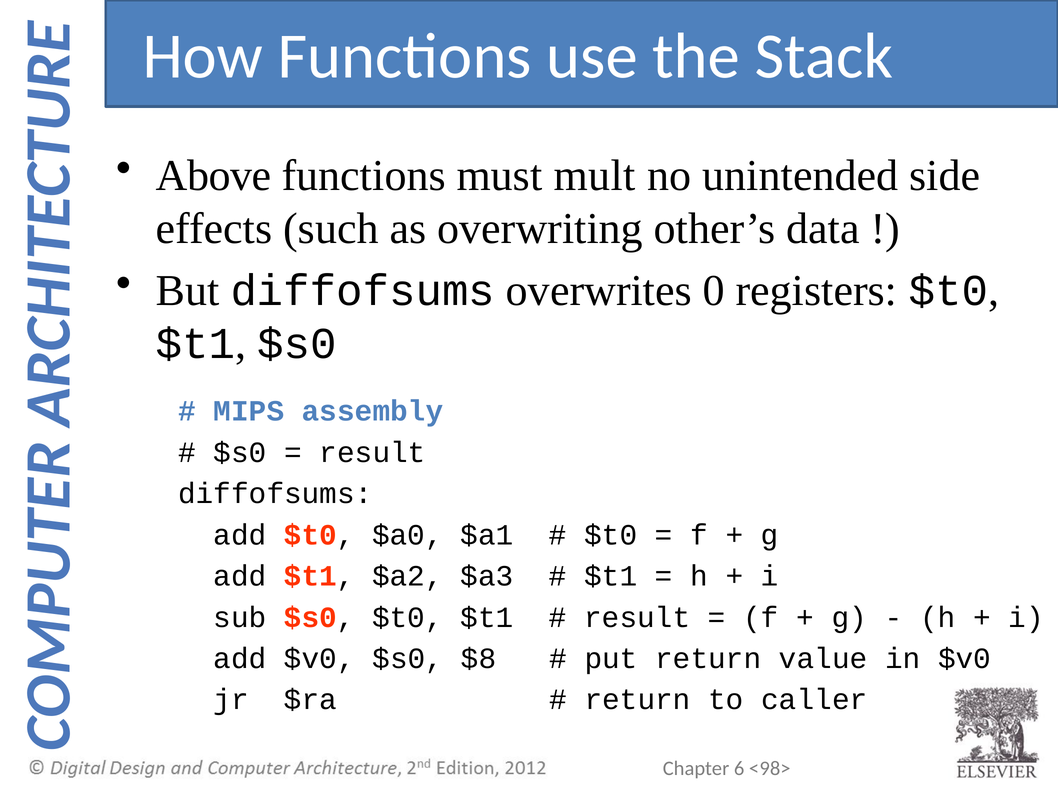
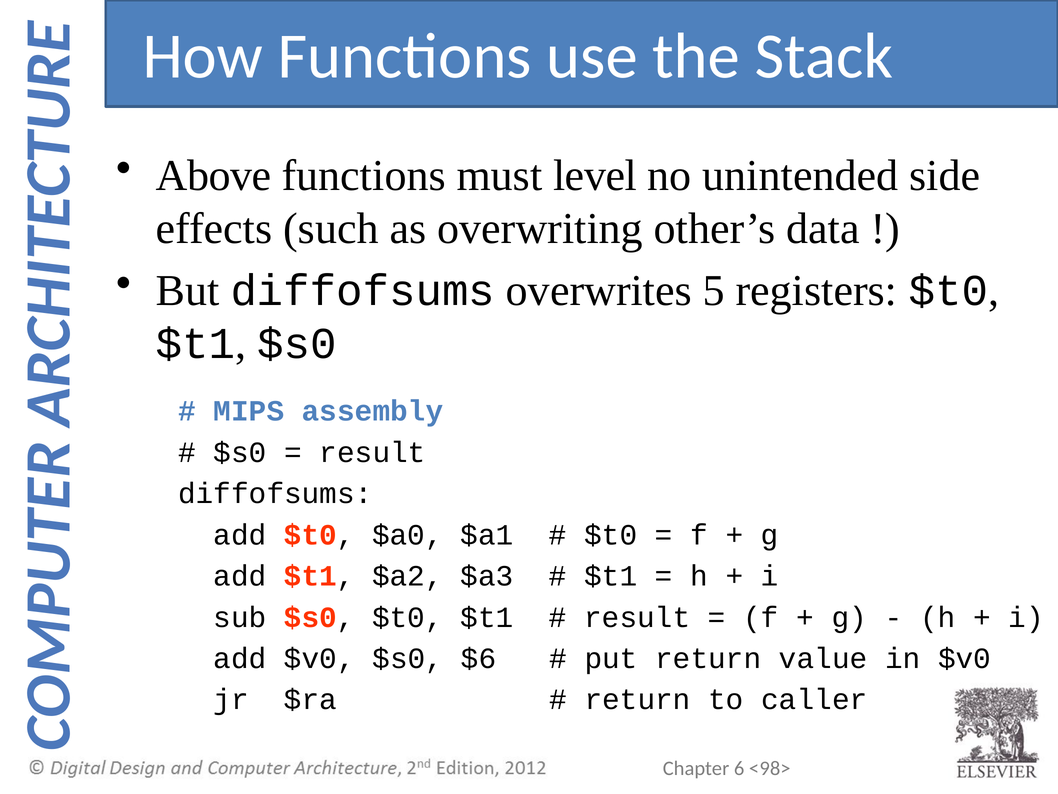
mult: mult -> level (595, 176)
0: 0 -> 5 (714, 290)
$8: $8 -> $6 (479, 658)
